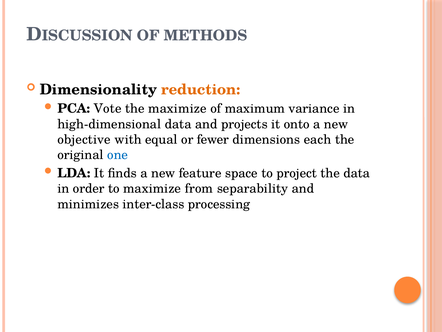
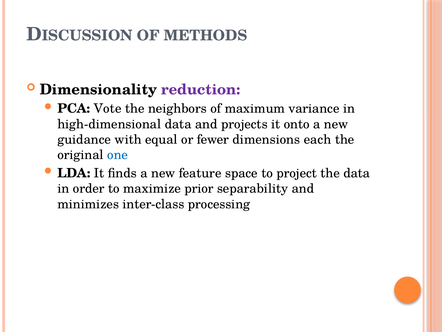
reduction colour: orange -> purple (201, 89)
the maximize: maximize -> neighbors (177, 108)
objective: objective -> guidance (84, 139)
from: from -> prior (199, 188)
